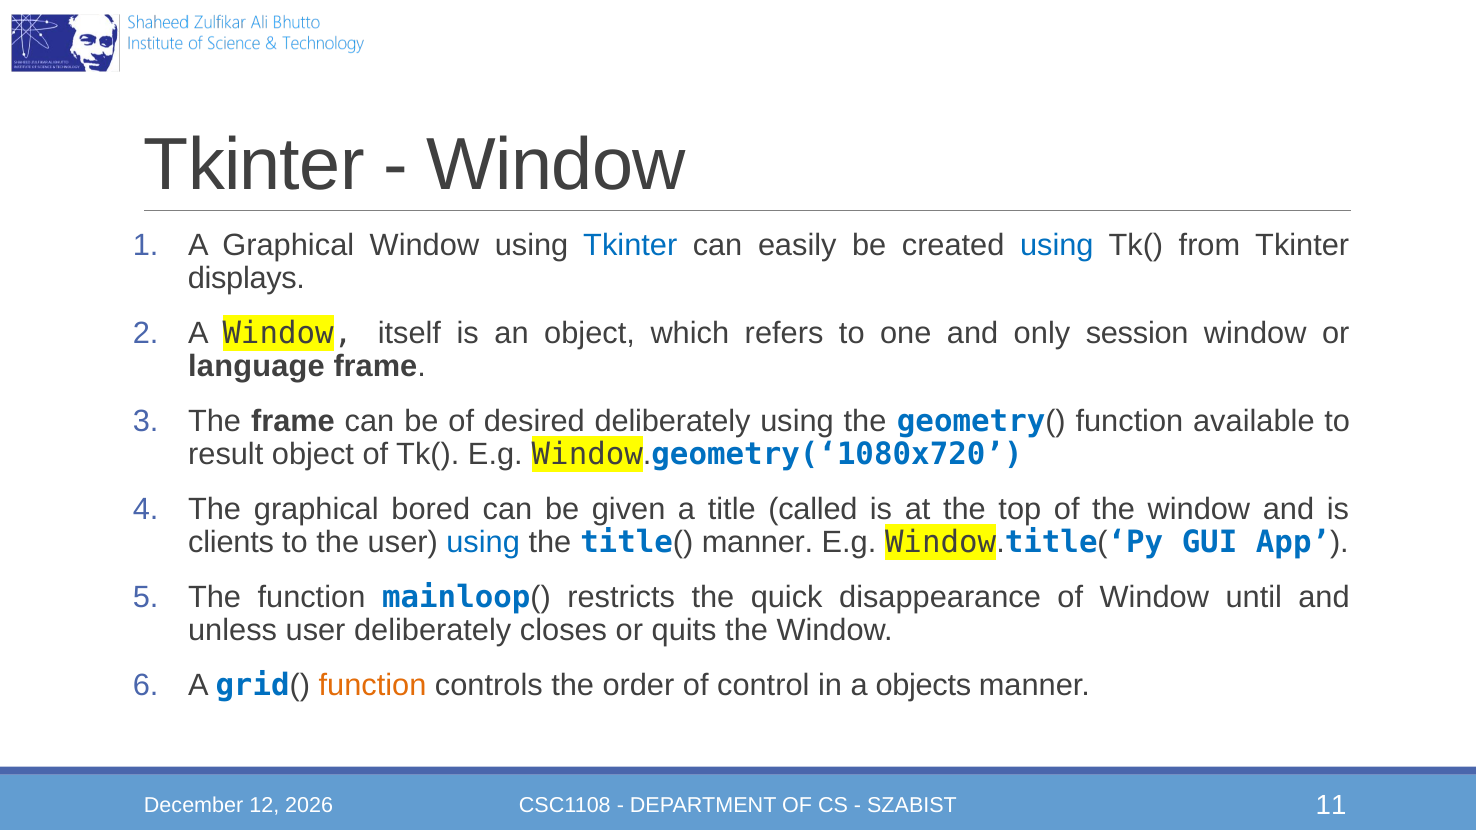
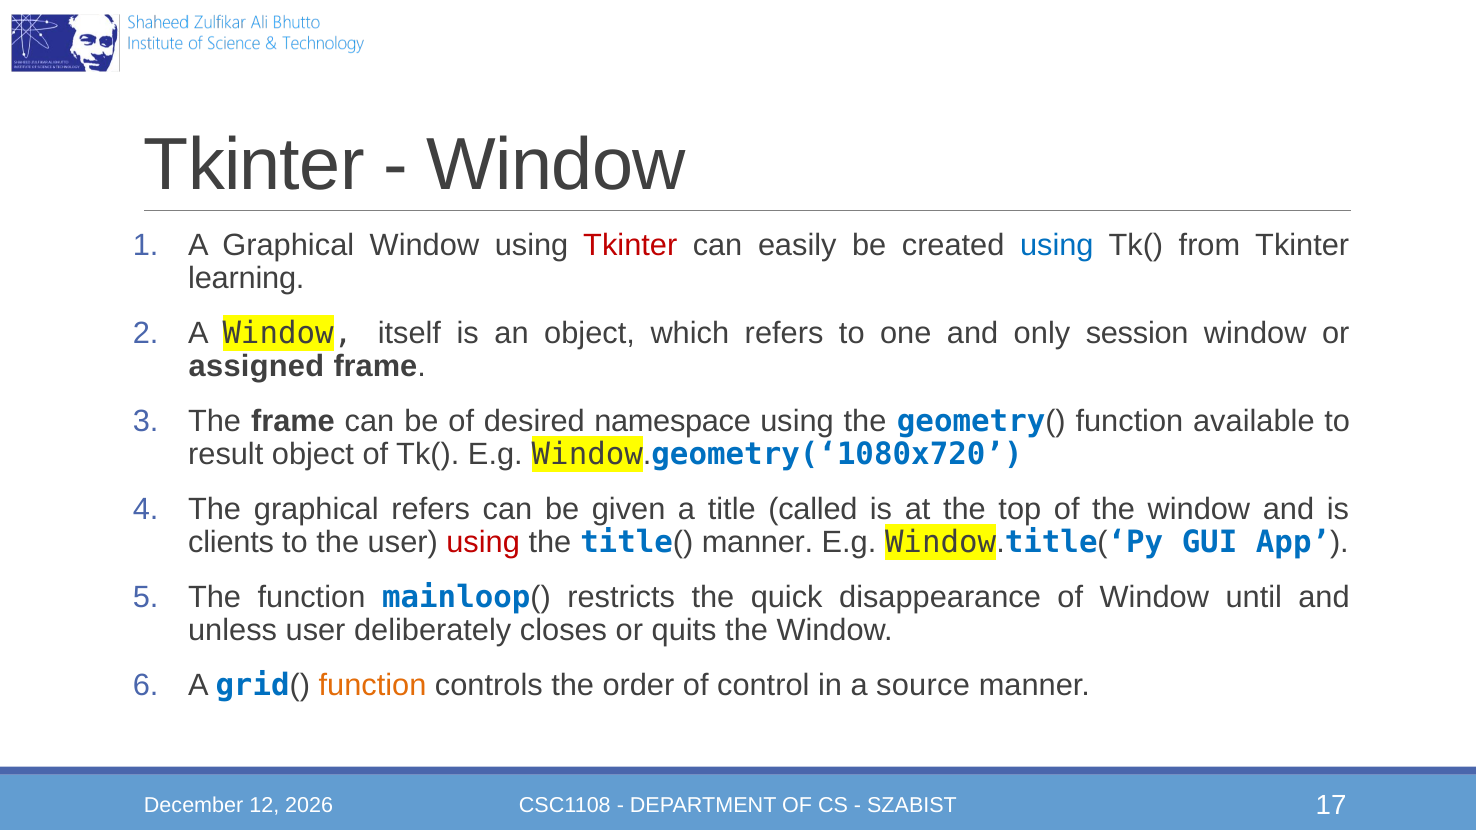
Tkinter colour: blue -> red (630, 245)
displays: displays -> learning (246, 279)
language: language -> assigned (256, 367)
desired deliberately: deliberately -> namespace (673, 422)
graphical bored: bored -> refers (431, 510)
using colour: blue -> red (483, 543)
objects: objects -> source (923, 686)
11: 11 -> 17 (1331, 806)
